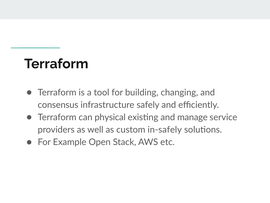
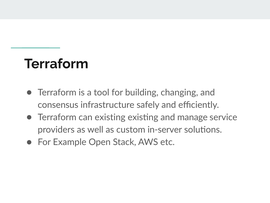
can physical: physical -> existing (110, 117)
in-safely: in-safely -> in-server (165, 129)
